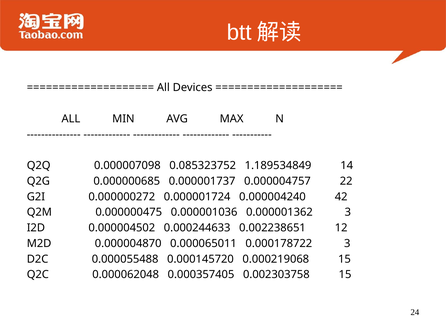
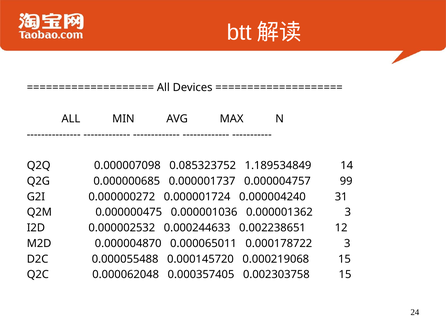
22: 22 -> 99 (346, 181)
42: 42 -> 31 (341, 197)
0.000004502: 0.000004502 -> 0.000002532 (122, 228)
